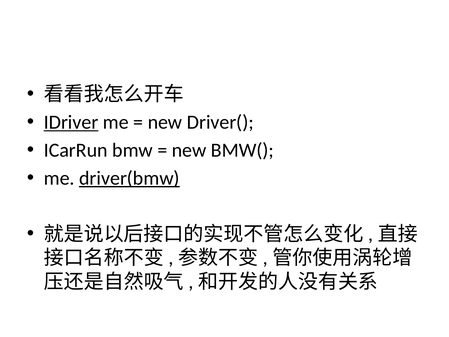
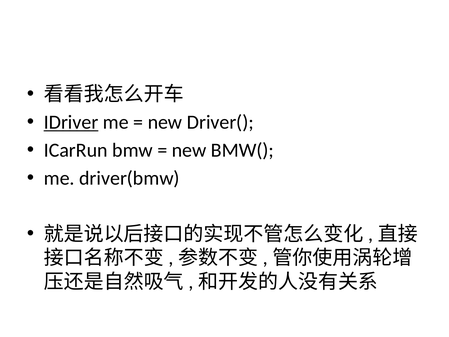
driver(bmw underline: present -> none (129, 178)
